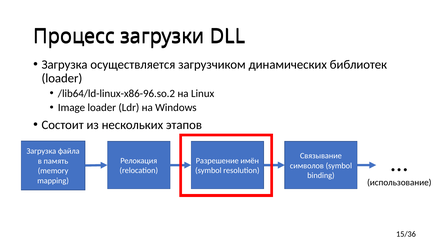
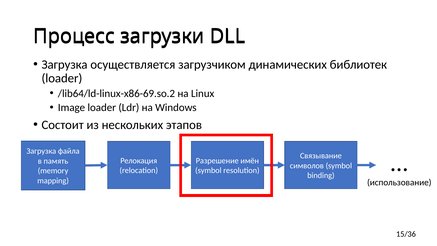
/lib64/ld-linux-x86-96.so.2: /lib64/ld-linux-x86-96.so.2 -> /lib64/ld-linux-x86-69.so.2 (116, 93)
